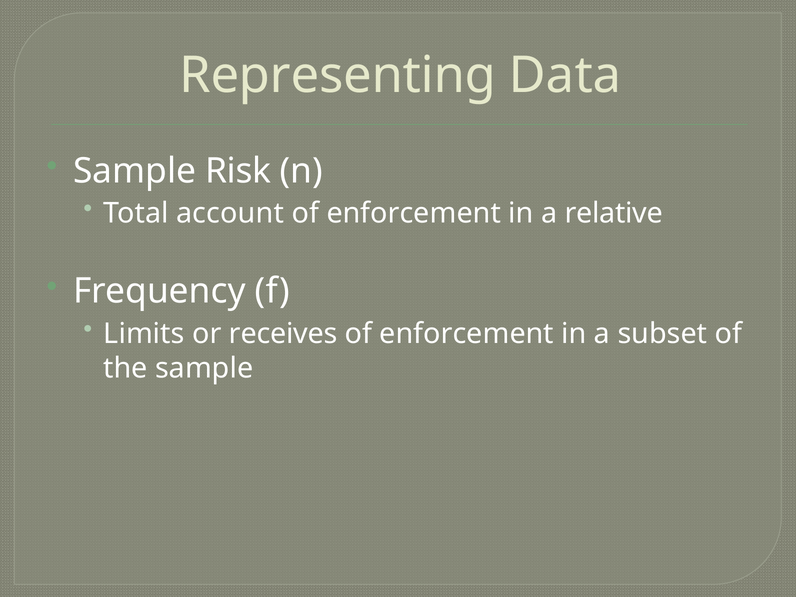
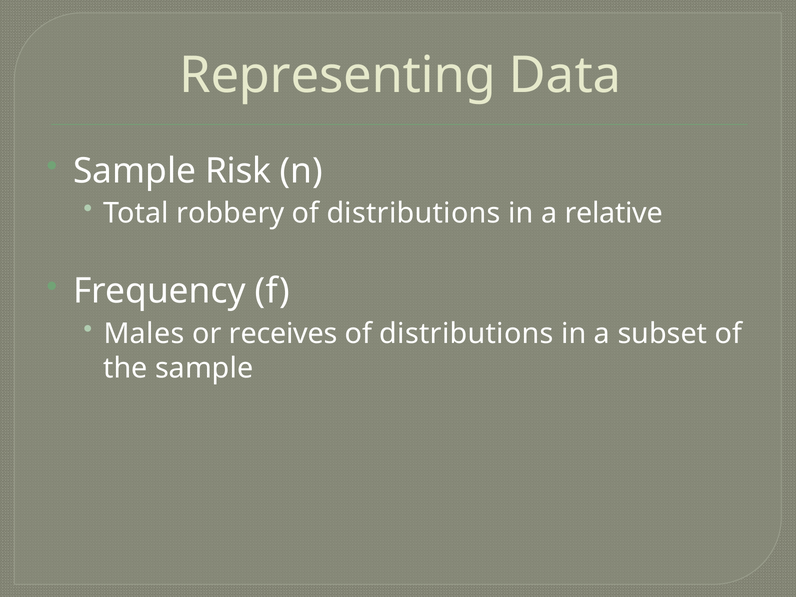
account: account -> robbery (230, 213)
enforcement: enforcement -> distributions (414, 213)
Limits: Limits -> Males (144, 334)
enforcement: enforcement -> distributions (467, 334)
